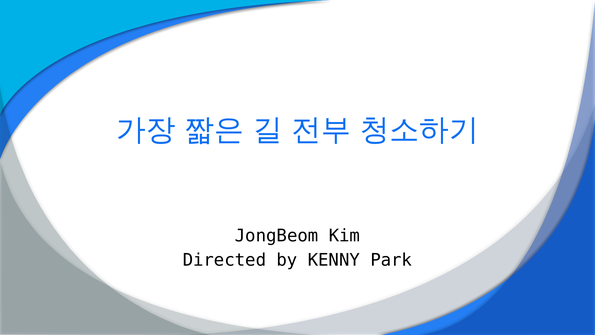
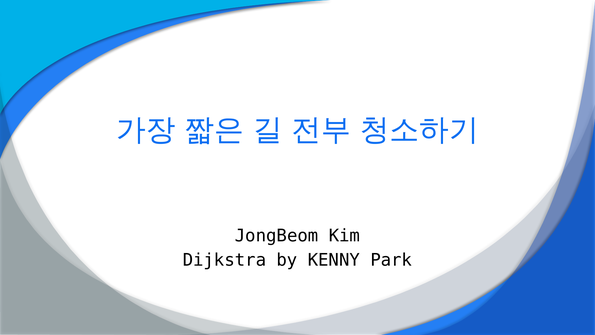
Directed: Directed -> Dijkstra (224, 260)
